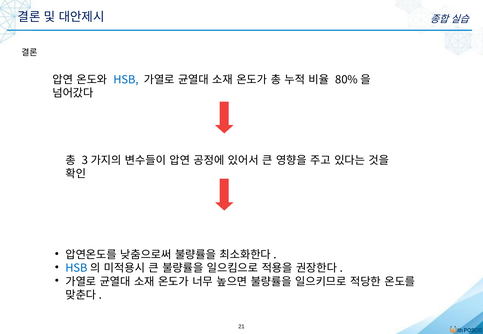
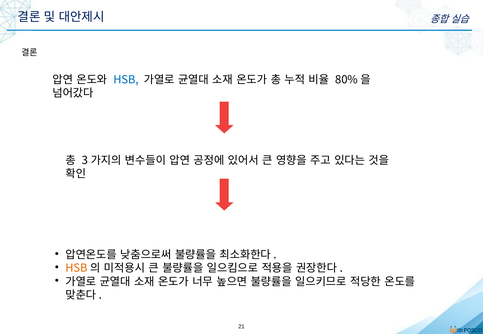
HSB colour: blue -> orange (76, 269)
